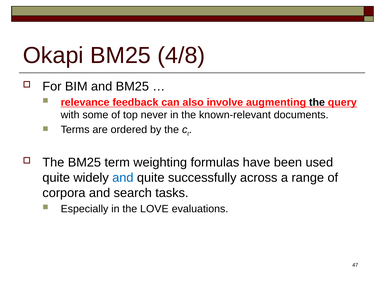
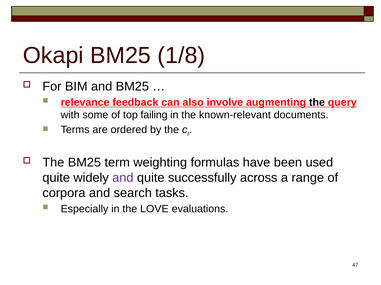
4/8: 4/8 -> 1/8 (181, 56)
never: never -> failing (154, 115)
and colour: blue -> purple (123, 178)
